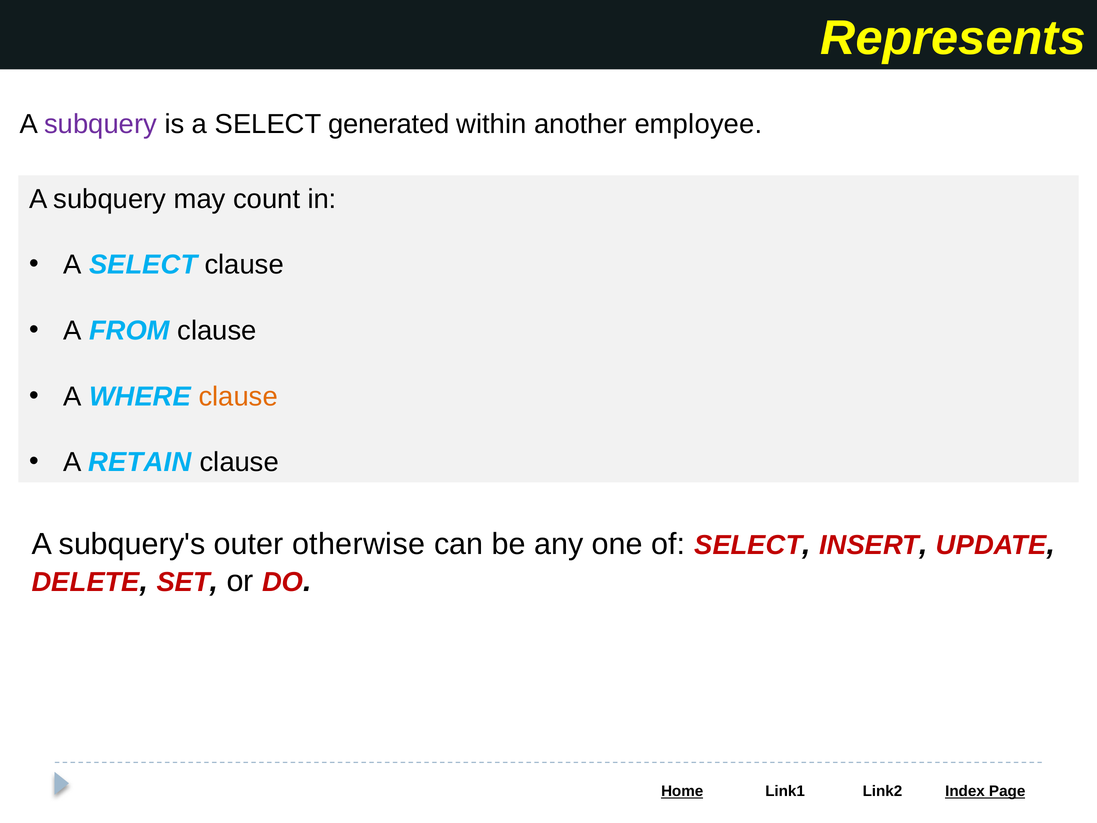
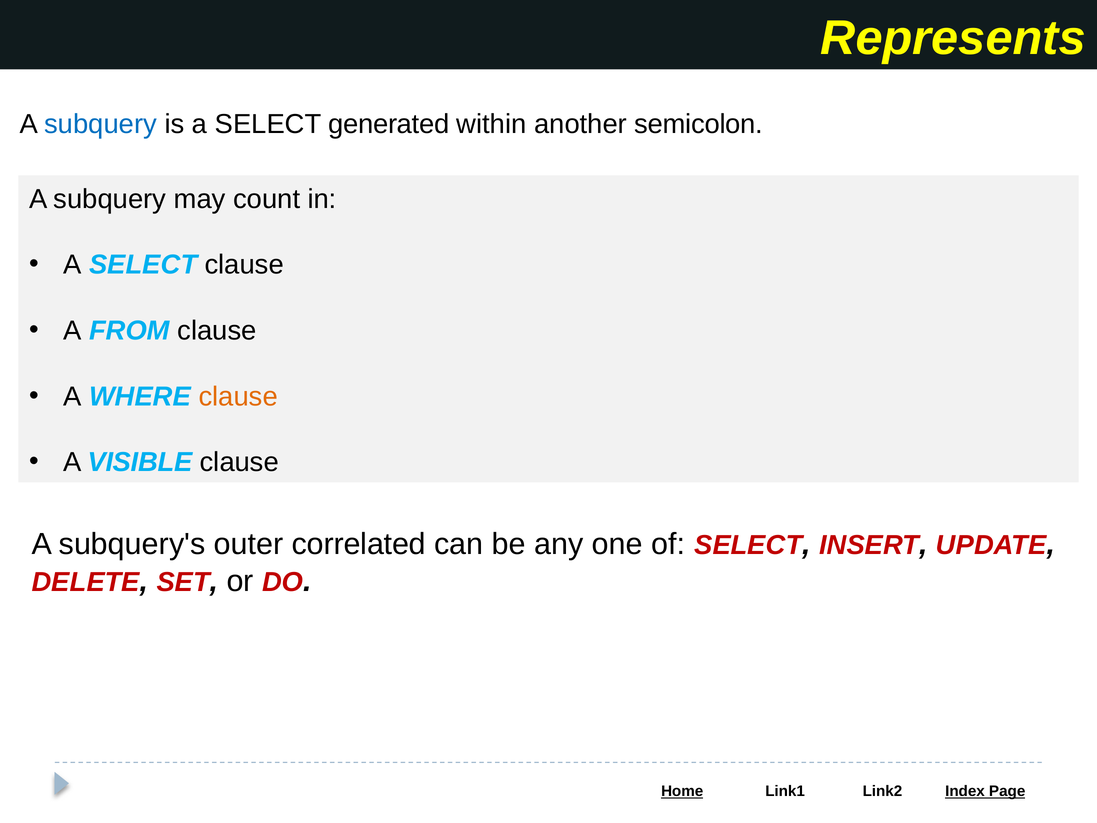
subquery colour: purple -> blue (101, 124)
employee: employee -> semicolon (699, 124)
RETAIN: RETAIN -> VISIBLE (140, 462)
otherwise: otherwise -> correlated (359, 544)
